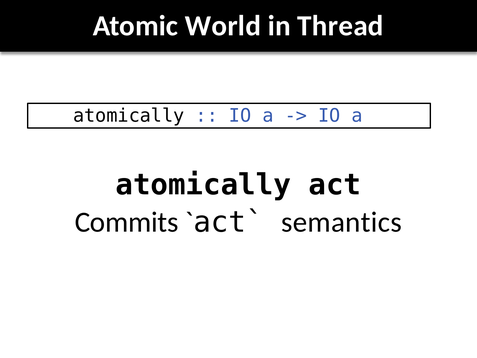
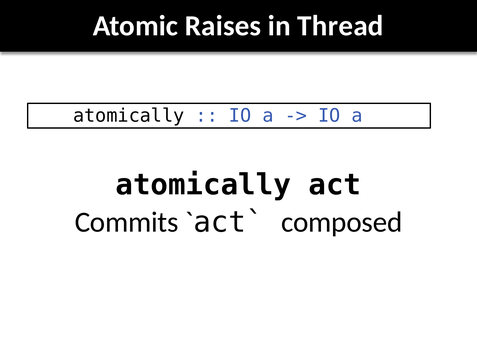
World: World -> Raises (223, 26)
semantics: semantics -> composed (342, 222)
